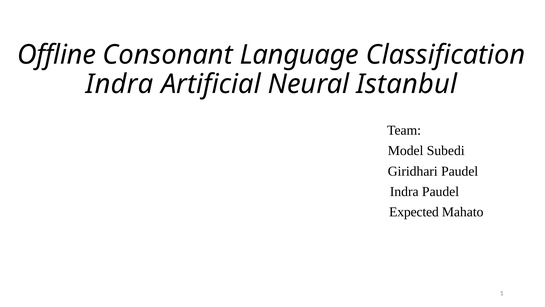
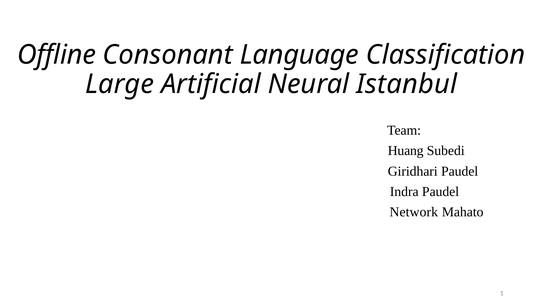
Indra: Indra -> Large (120, 84)
Model: Model -> Huang (406, 151)
Expected: Expected -> Network (414, 212)
